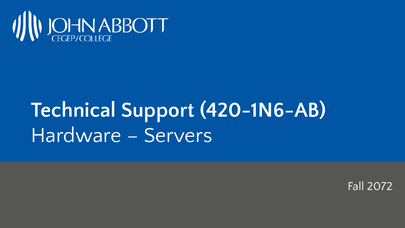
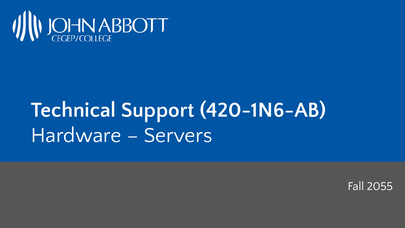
2072: 2072 -> 2055 (380, 186)
